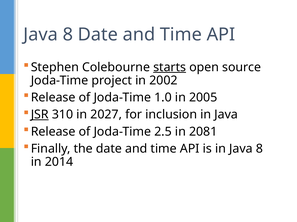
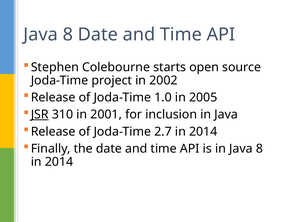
starts underline: present -> none (170, 67)
2027: 2027 -> 2001 (106, 115)
2.5: 2.5 -> 2.7 (163, 132)
2081: 2081 -> 2014 (203, 132)
